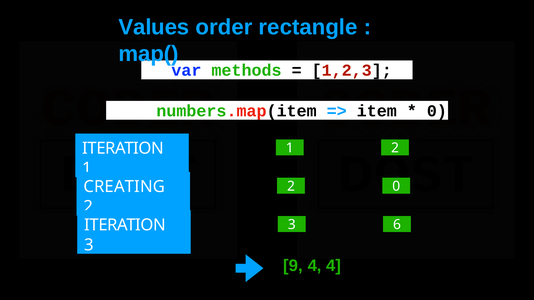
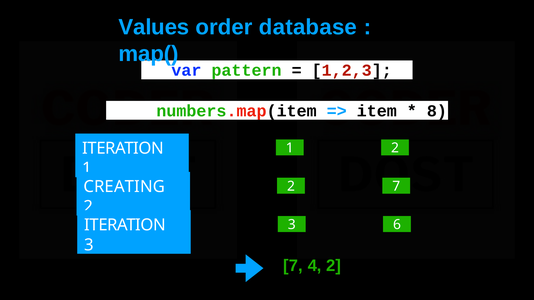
rectangle: rectangle -> database (308, 27)
methods: methods -> pattern (247, 71)
0: 0 -> 8 (437, 111)
2 0: 0 -> 7 (396, 187)
9: 9 -> 7 (293, 266)
4 4: 4 -> 2 (334, 266)
